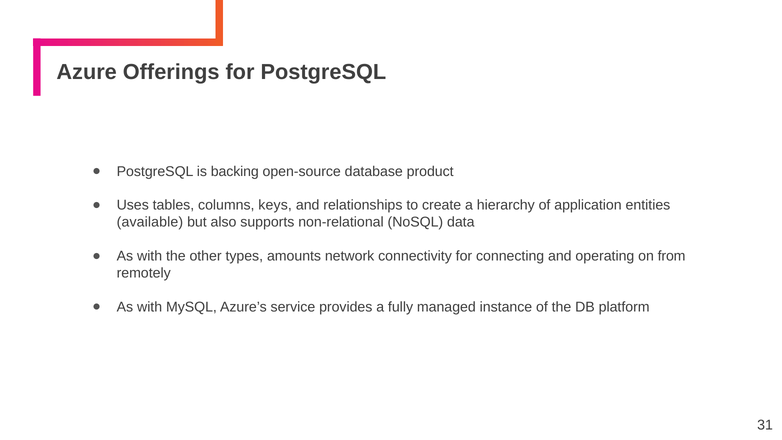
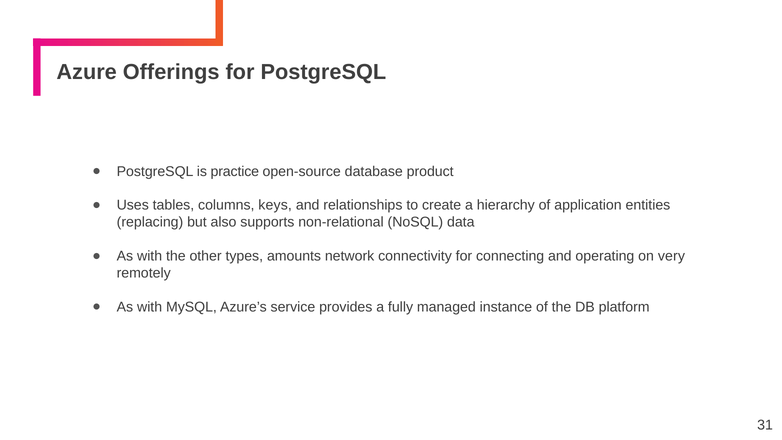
backing: backing -> practice (235, 171)
available: available -> replacing (150, 222)
from: from -> very (671, 256)
